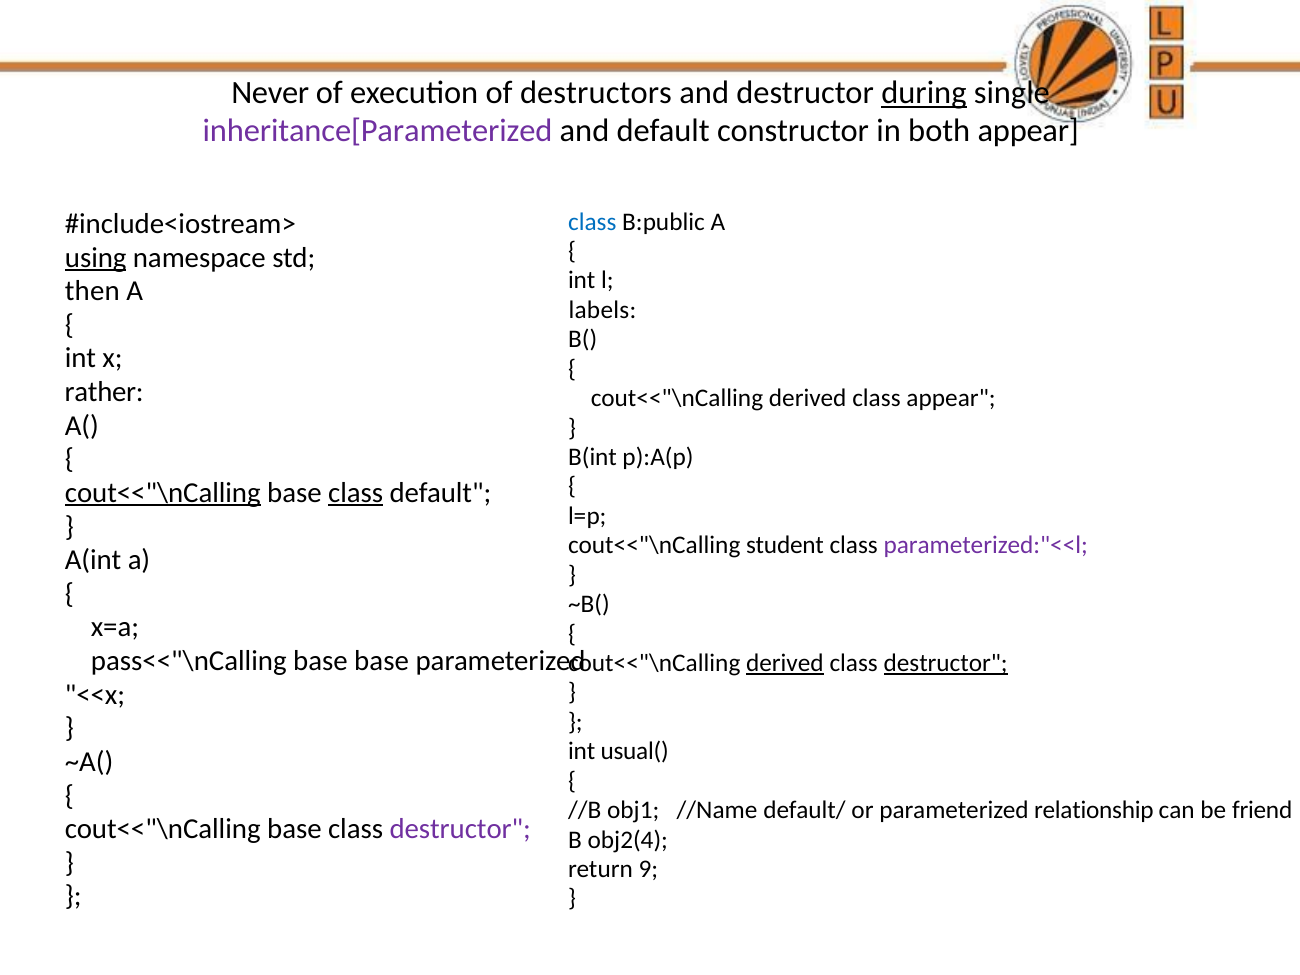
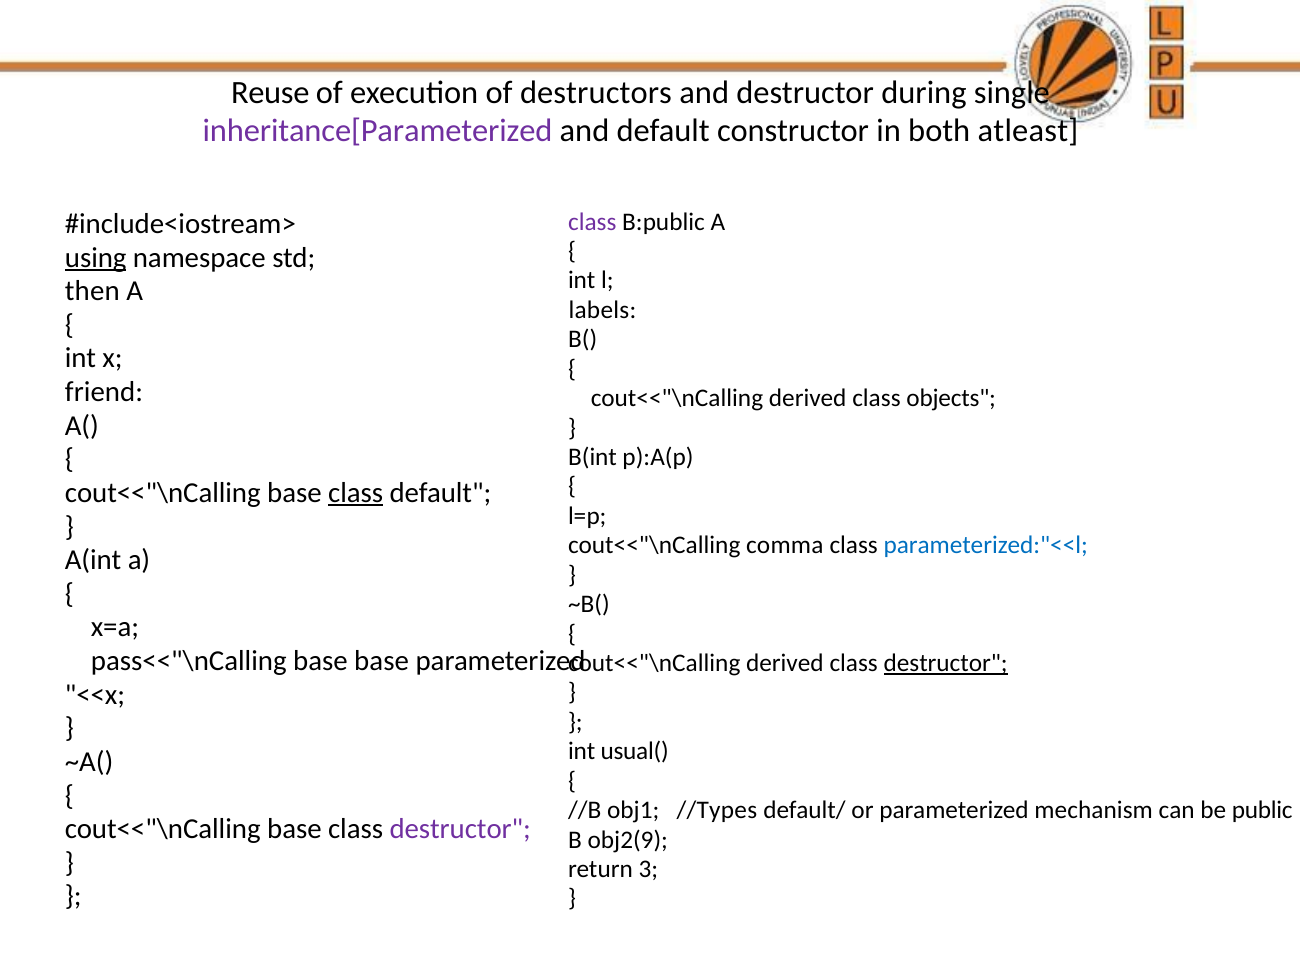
Never: Never -> Reuse (270, 93)
during underline: present -> none (924, 93)
both appear: appear -> atleast (1028, 131)
class colour: blue -> purple (592, 222)
rather: rather -> friend (104, 392)
class appear: appear -> objects (951, 398)
cout<<"\nCalling underline: present -> none (163, 493)
student: student -> comma (785, 545)
parameterized:"<<l colour: purple -> blue (986, 545)
derived underline: present -> none (785, 663)
//Name: //Name -> //Types (717, 810)
relationship: relationship -> mechanism (1094, 810)
friend: friend -> public (1262, 810)
obj2(4: obj2(4 -> obj2(9 (628, 840)
9: 9 -> 3 (648, 869)
